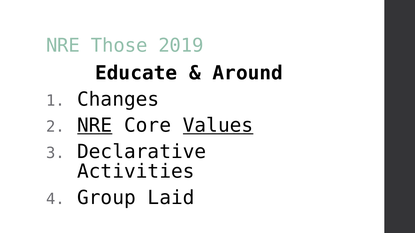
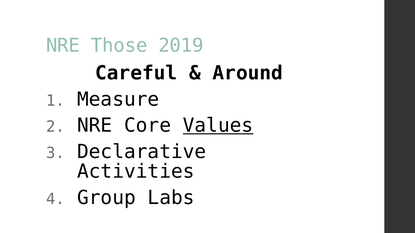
Educate: Educate -> Careful (136, 73)
Changes: Changes -> Measure (118, 100)
NRE underline: present -> none (95, 126)
Laid: Laid -> Labs (171, 198)
